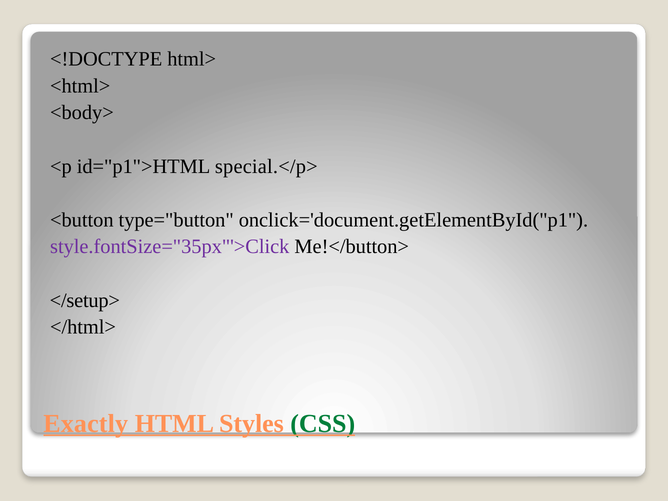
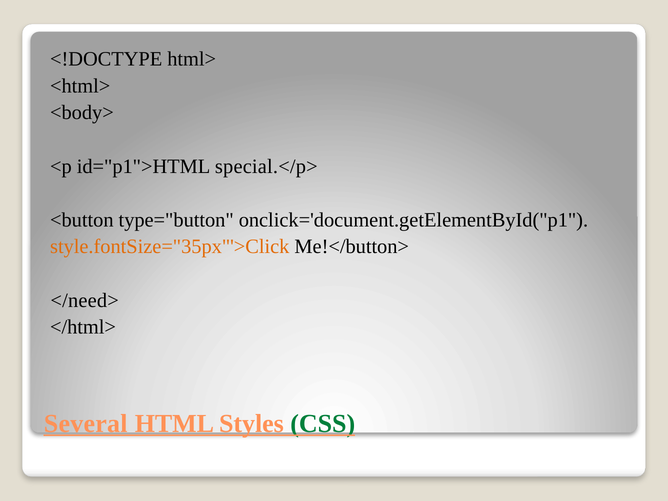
style.fontSize="35px"'>Click colour: purple -> orange (170, 247)
</setup>: </setup> -> </need> (85, 300)
Exactly: Exactly -> Several (86, 424)
